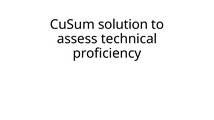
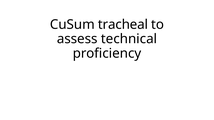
solution: solution -> tracheal (123, 25)
